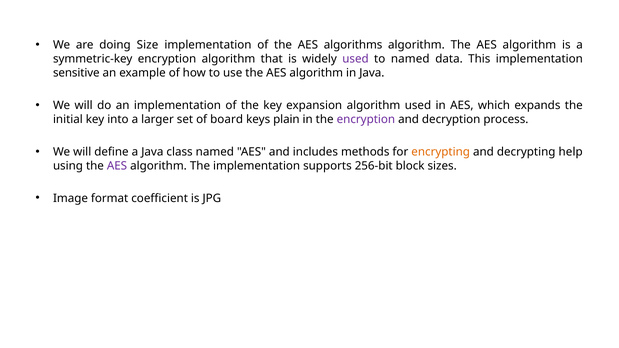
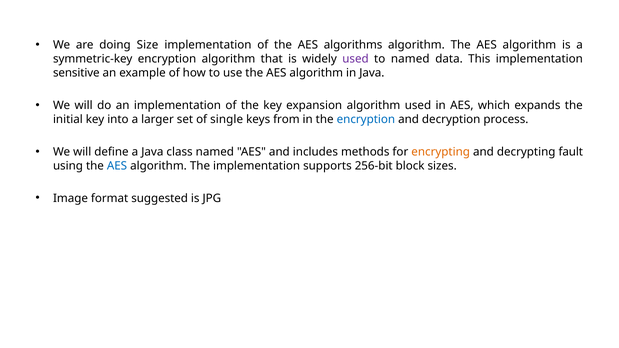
board: board -> single (227, 119)
plain: plain -> from (286, 119)
encryption colour: purple -> blue (366, 119)
help: help -> fault (571, 152)
AES colour: purple -> blue (117, 166)
coefficient: coefficient -> suggested (160, 198)
